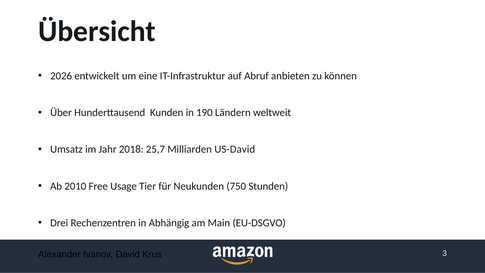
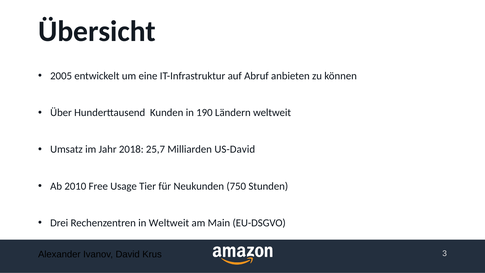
2026: 2026 -> 2005 (61, 76)
in Abhängig: Abhängig -> Weltweit (169, 223)
